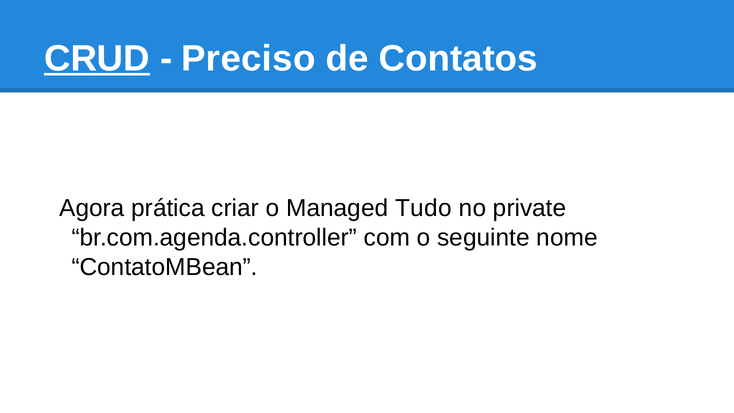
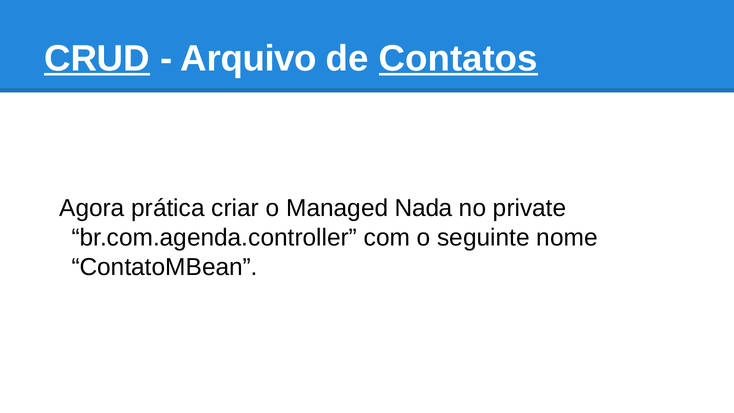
Preciso: Preciso -> Arquivo (249, 59)
Contatos underline: none -> present (458, 59)
Tudo: Tudo -> Nada (424, 208)
